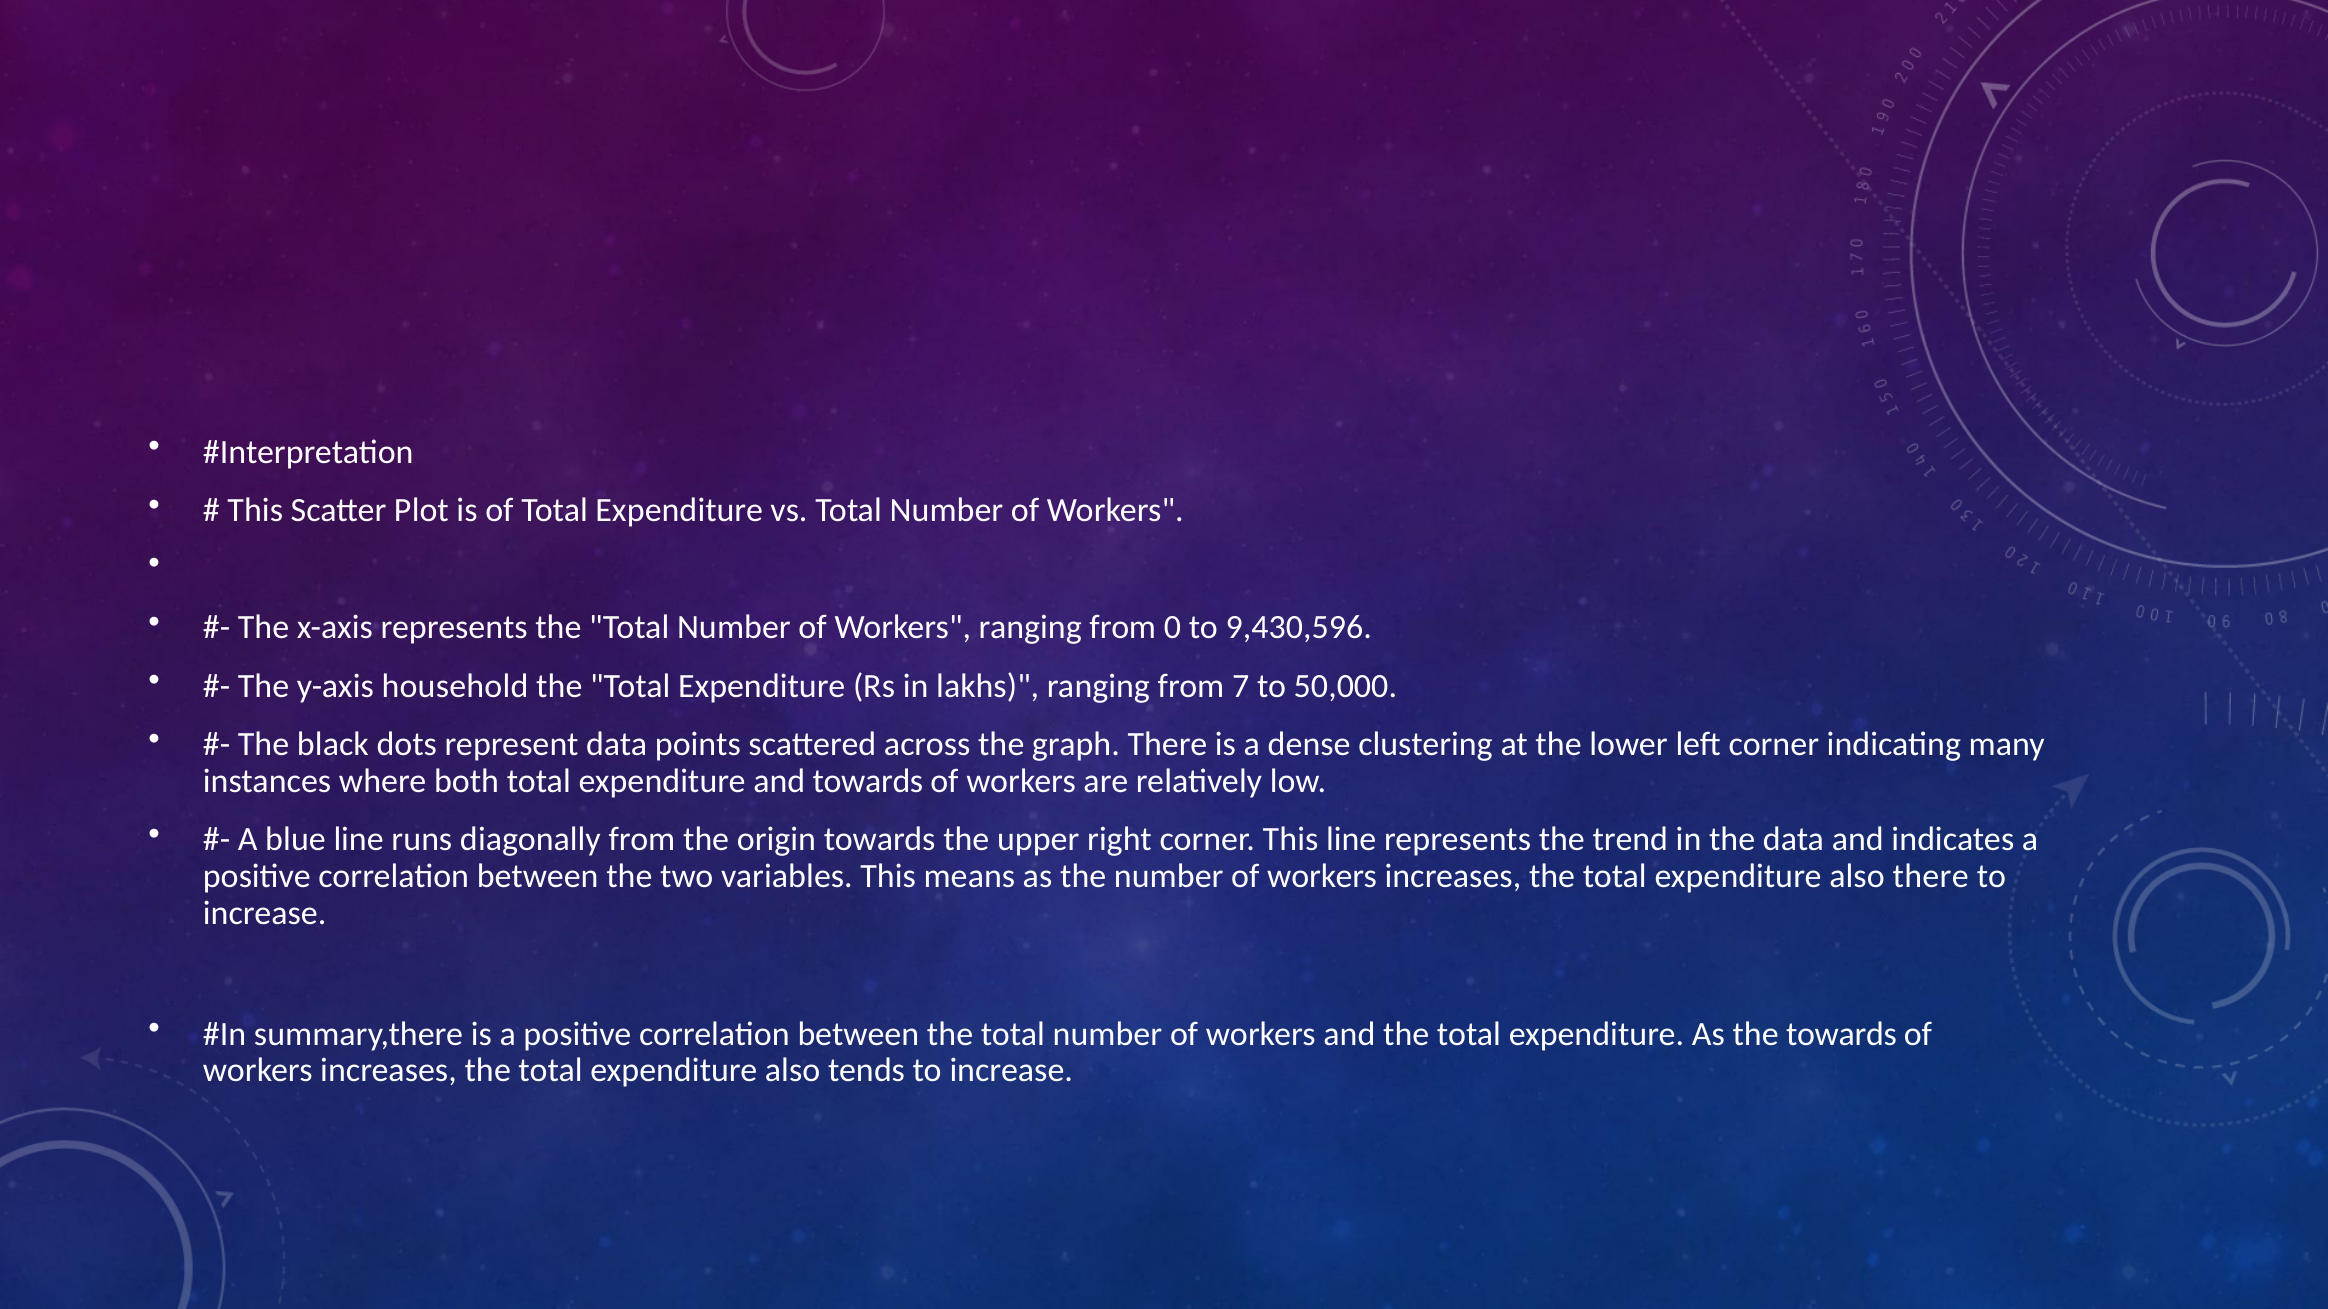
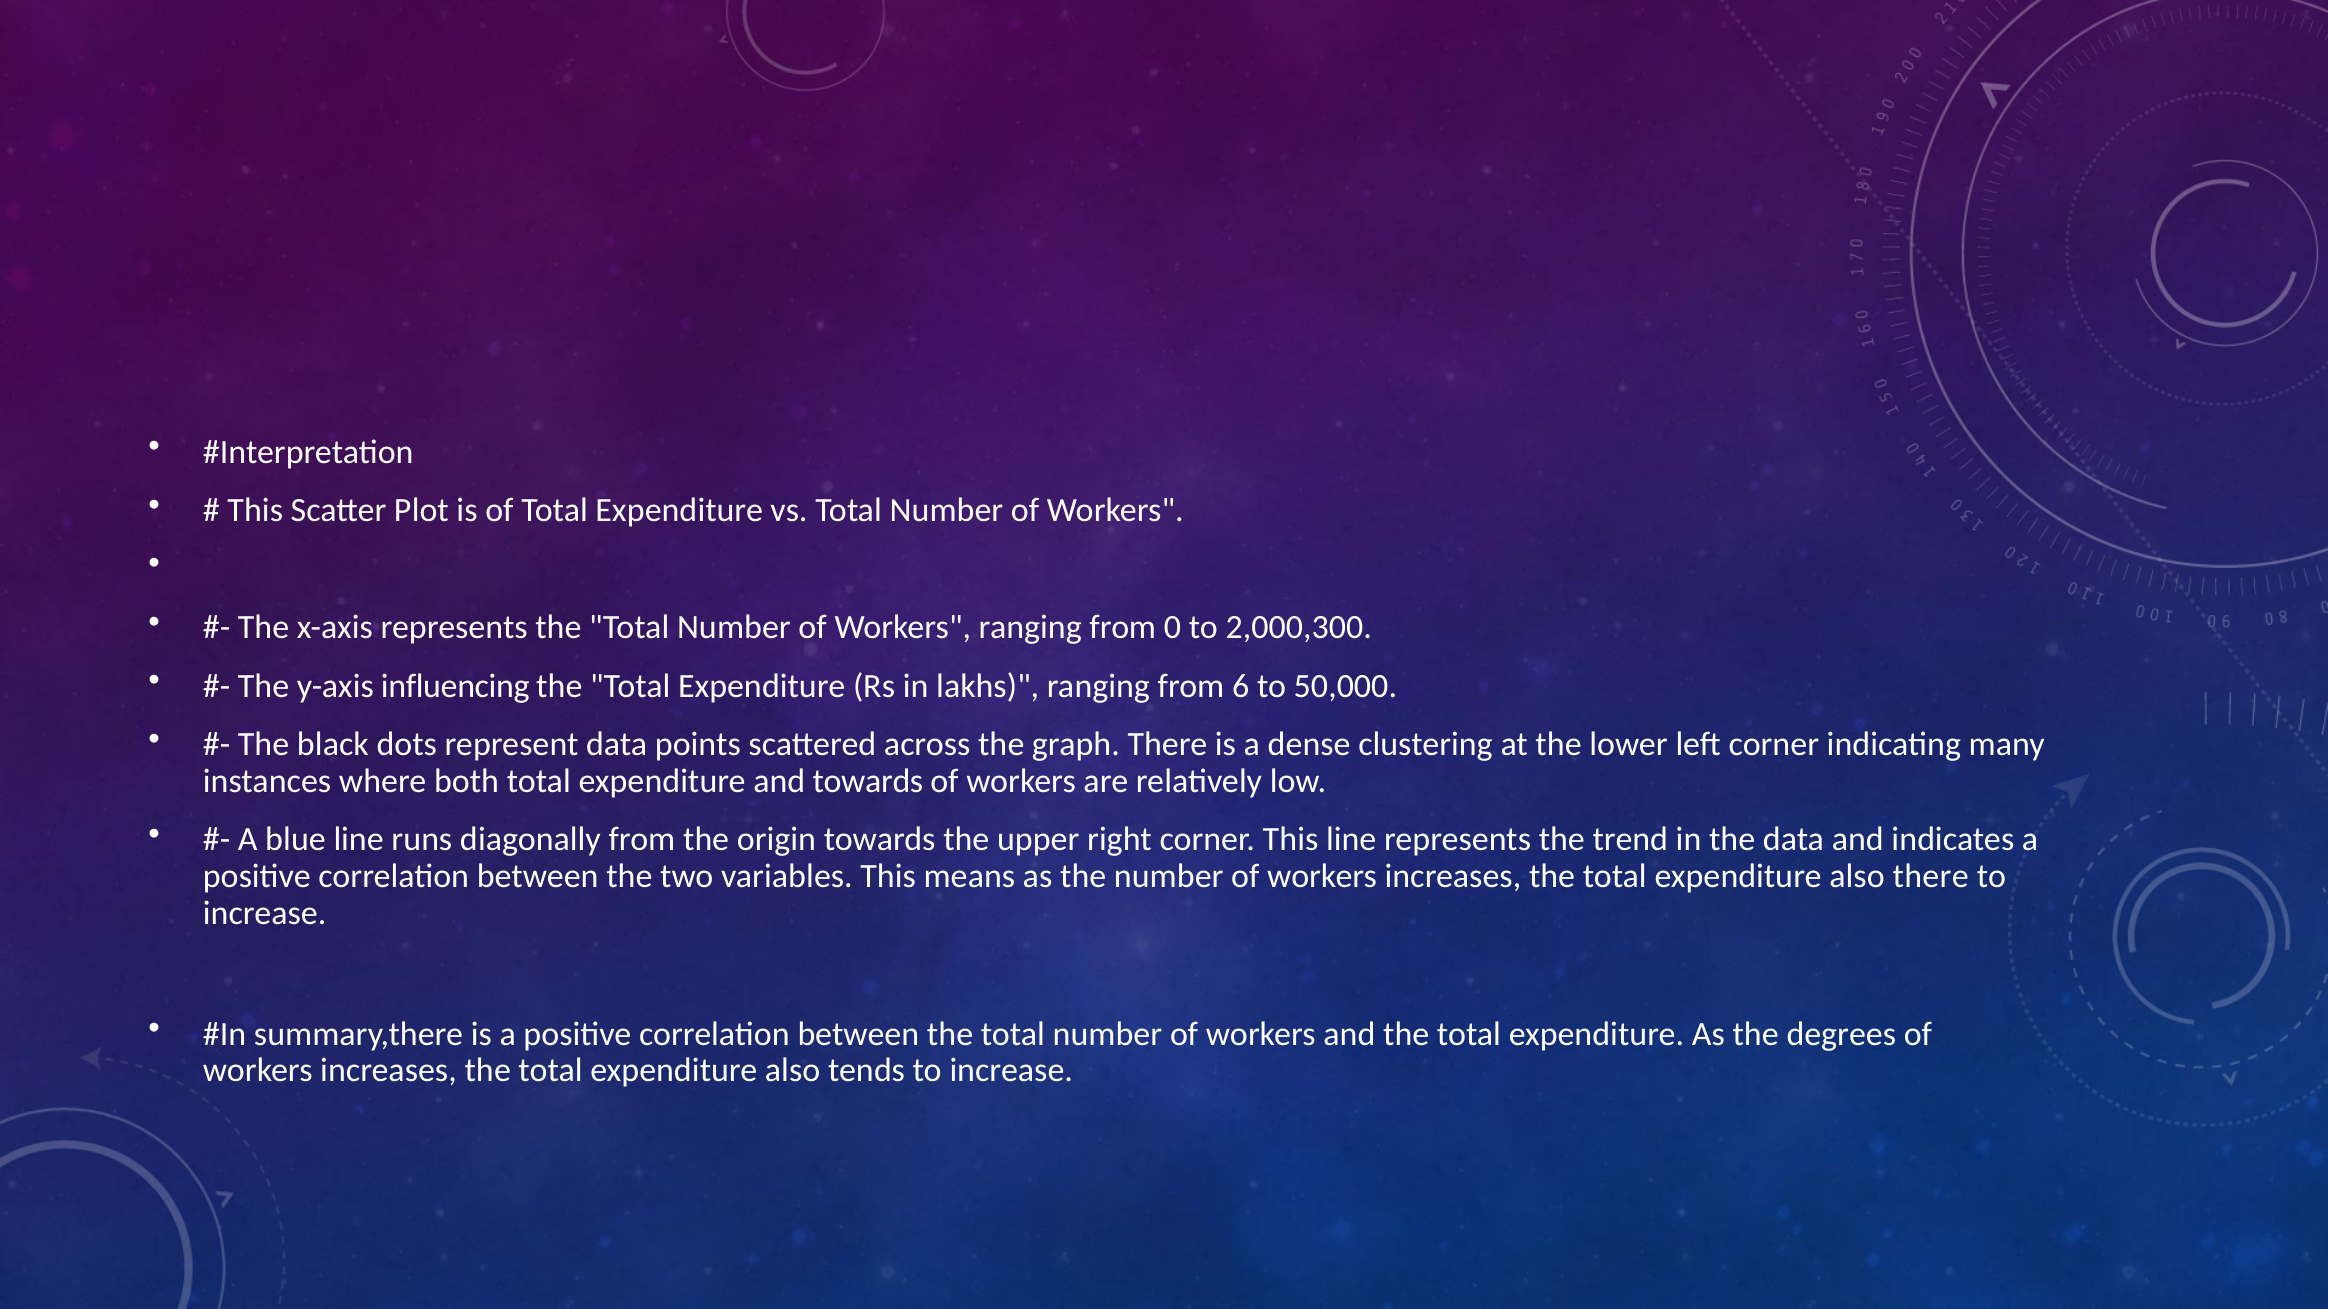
9,430,596: 9,430,596 -> 2,000,300 (1299, 628)
household: household -> influencing (455, 686)
7: 7 -> 6 (1241, 686)
the towards: towards -> degrees (1841, 1034)
